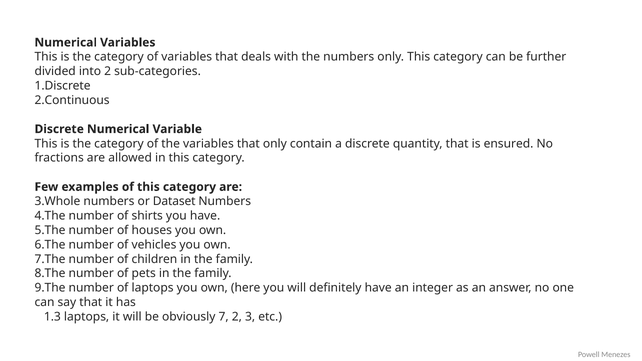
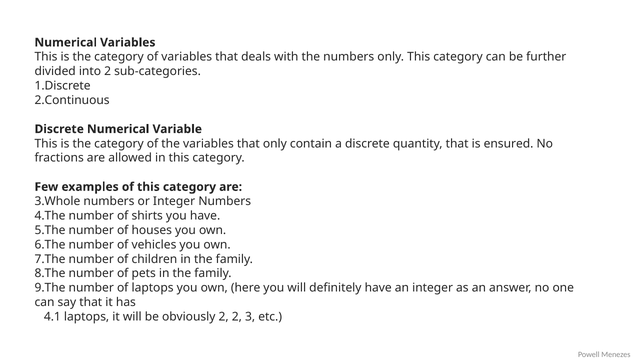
or Dataset: Dataset -> Integer (174, 201)
1.3: 1.3 -> 4.1 (52, 317)
obviously 7: 7 -> 2 (224, 317)
